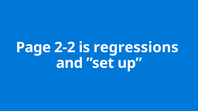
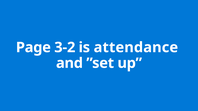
2-2: 2-2 -> 3-2 (65, 48)
regressions: regressions -> attendance (136, 48)
